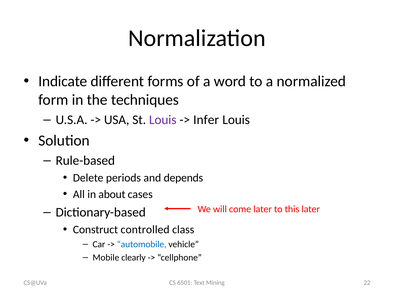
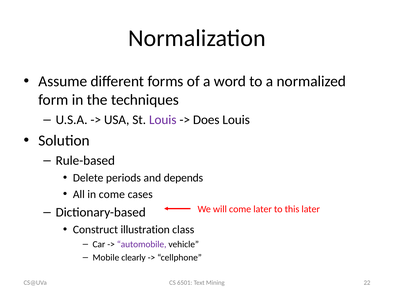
Indicate: Indicate -> Assume (63, 81)
Infer: Infer -> Does (206, 120)
in about: about -> come (112, 194)
controlled: controlled -> illustration (145, 229)
automobile colour: blue -> purple (142, 244)
